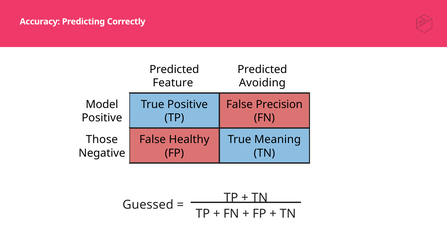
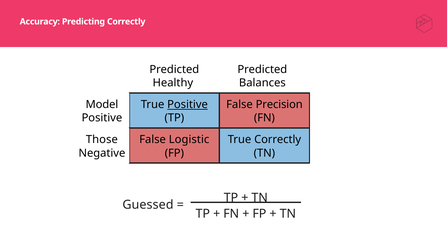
Feature: Feature -> Healthy (173, 83)
Avoiding: Avoiding -> Balances (262, 83)
Positive underline: none -> present (188, 105)
Healthy: Healthy -> Logistic (189, 140)
True Meaning: Meaning -> Correctly (278, 140)
